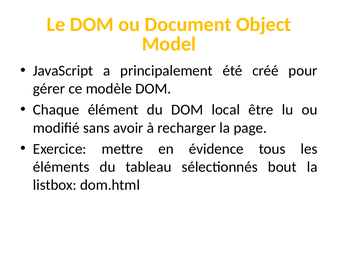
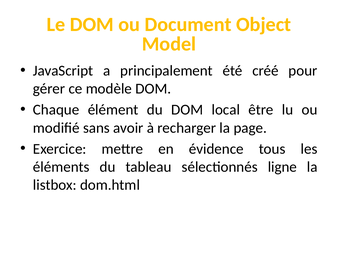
bout: bout -> ligne (282, 167)
